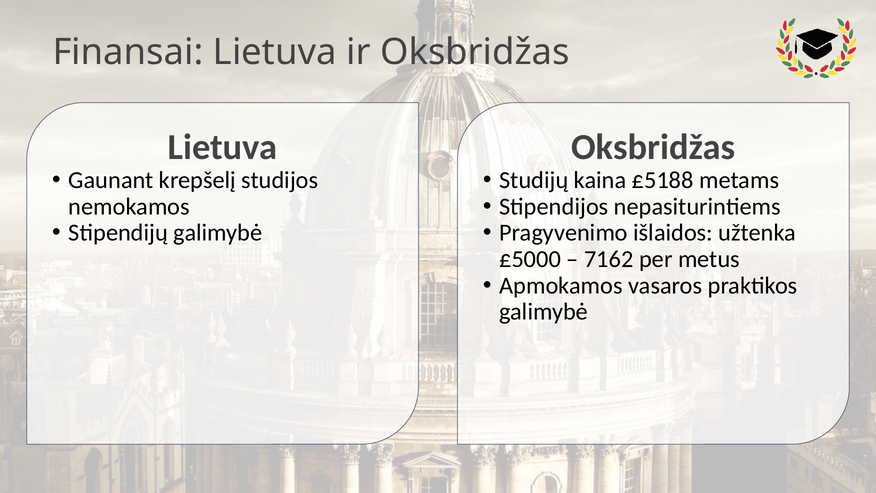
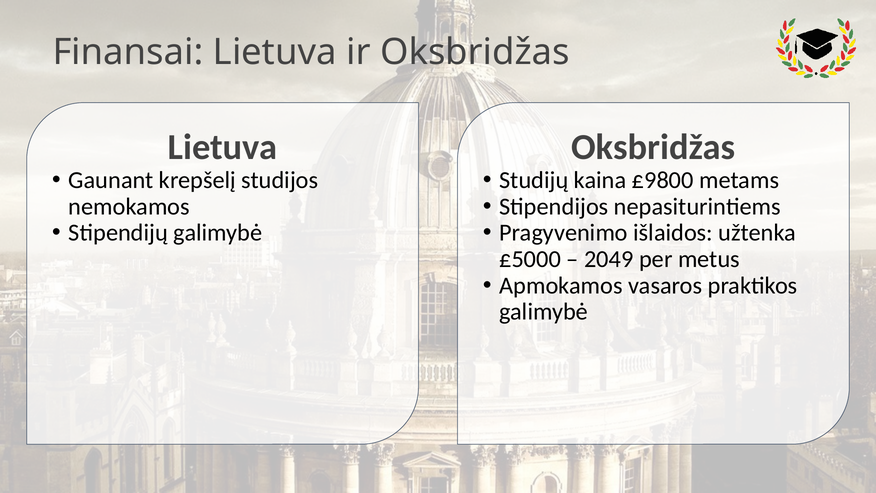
£5188: £5188 -> £9800 (663, 180)
7162: 7162 -> 2049 (609, 259)
